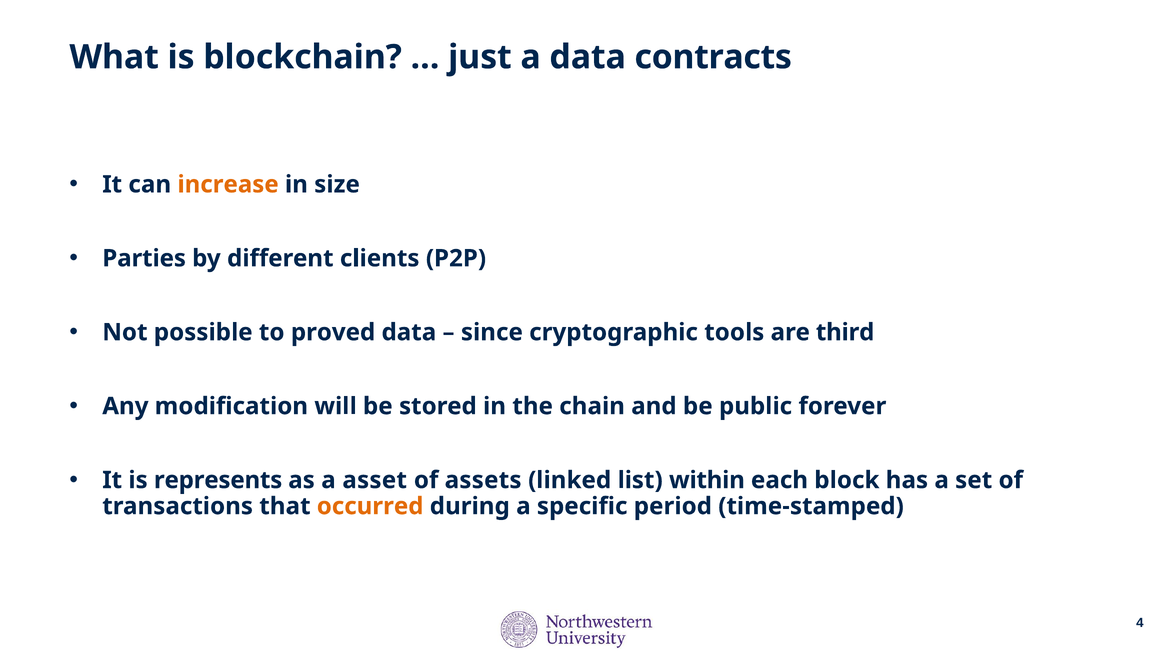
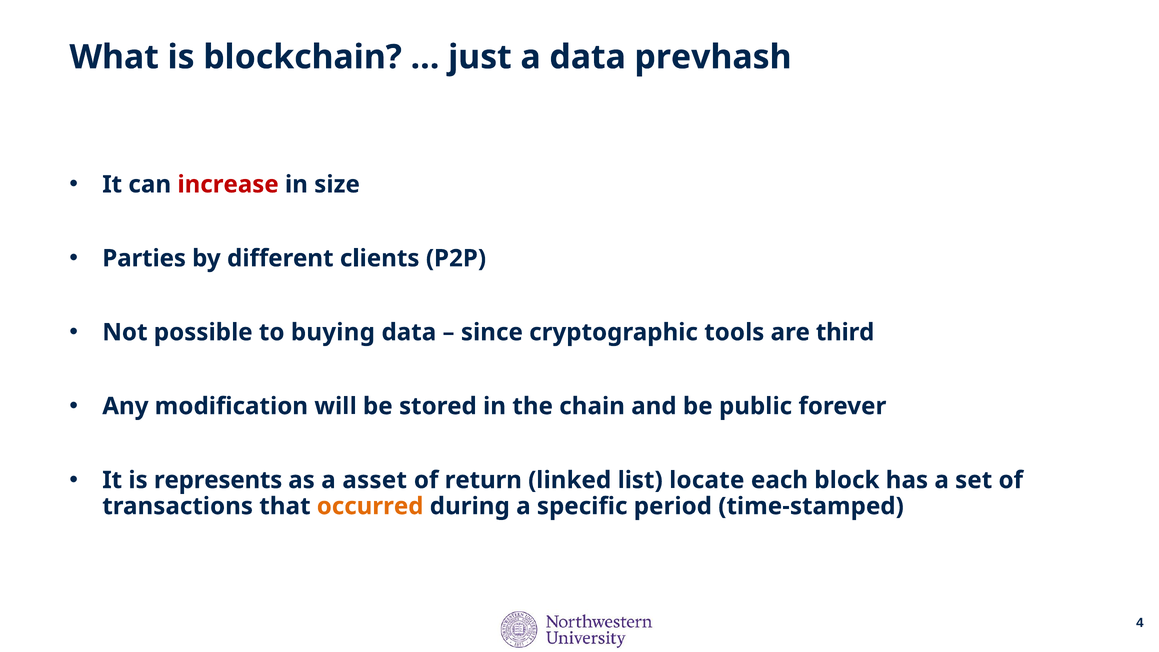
contracts: contracts -> prevhash (713, 57)
increase colour: orange -> red (228, 184)
proved: proved -> buying (333, 332)
assets: assets -> return (483, 480)
within: within -> locate (707, 480)
